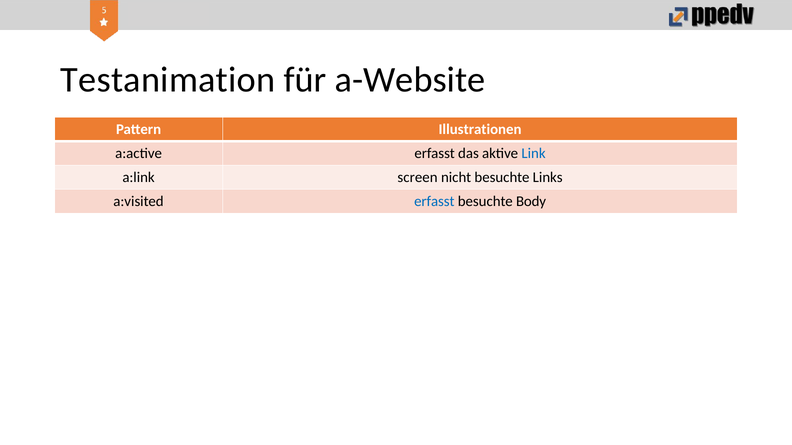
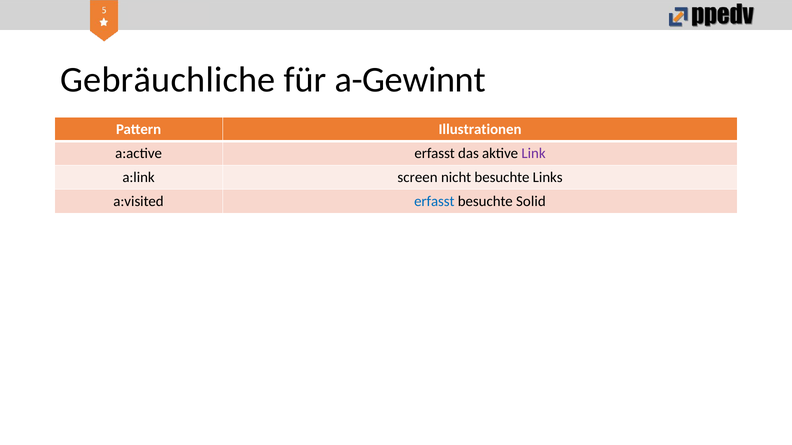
Testanimation: Testanimation -> Gebräuchliche (168, 80)
a-Website: a-Website -> a-Gewinnt (410, 80)
Link colour: blue -> purple (534, 154)
Body: Body -> Solid (531, 202)
